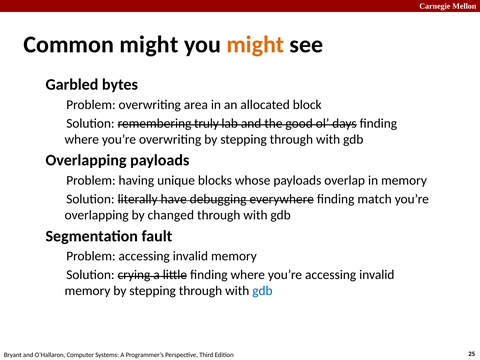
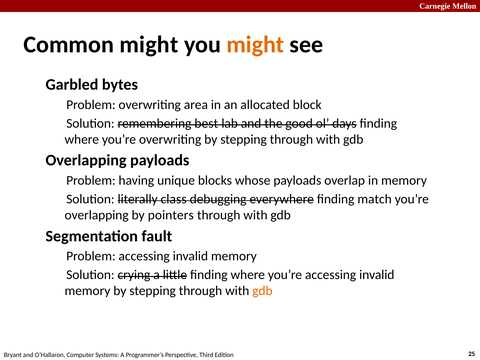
truly: truly -> best (206, 123)
have: have -> class (174, 199)
changed: changed -> pointers (171, 215)
gdb colour: blue -> orange (262, 291)
